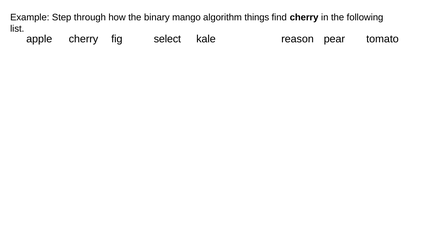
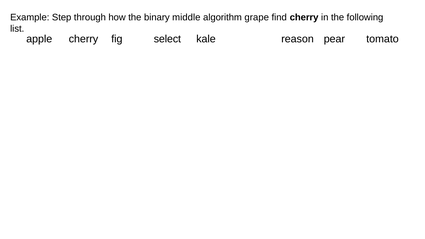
mango: mango -> middle (186, 17)
things: things -> grape (257, 17)
